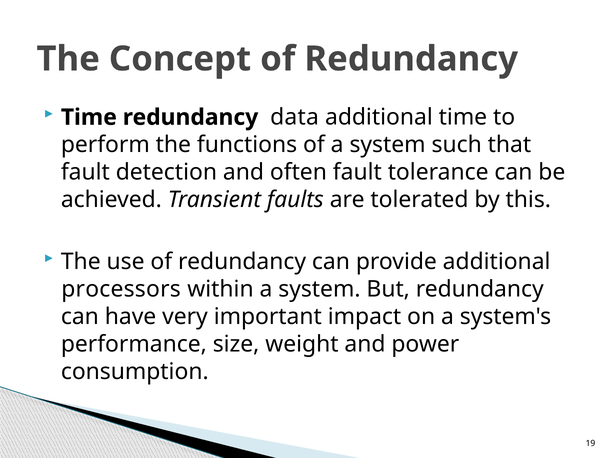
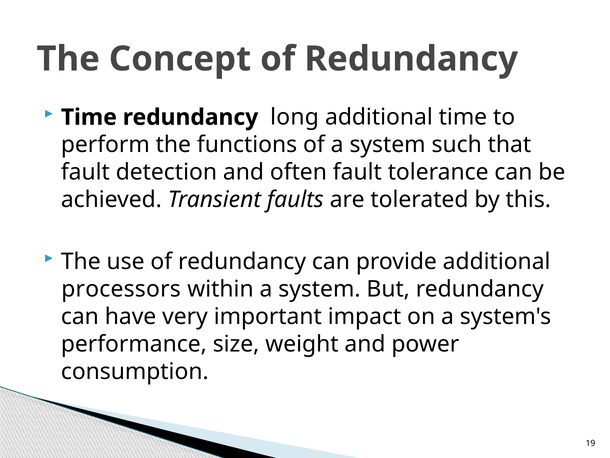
data: data -> long (295, 117)
